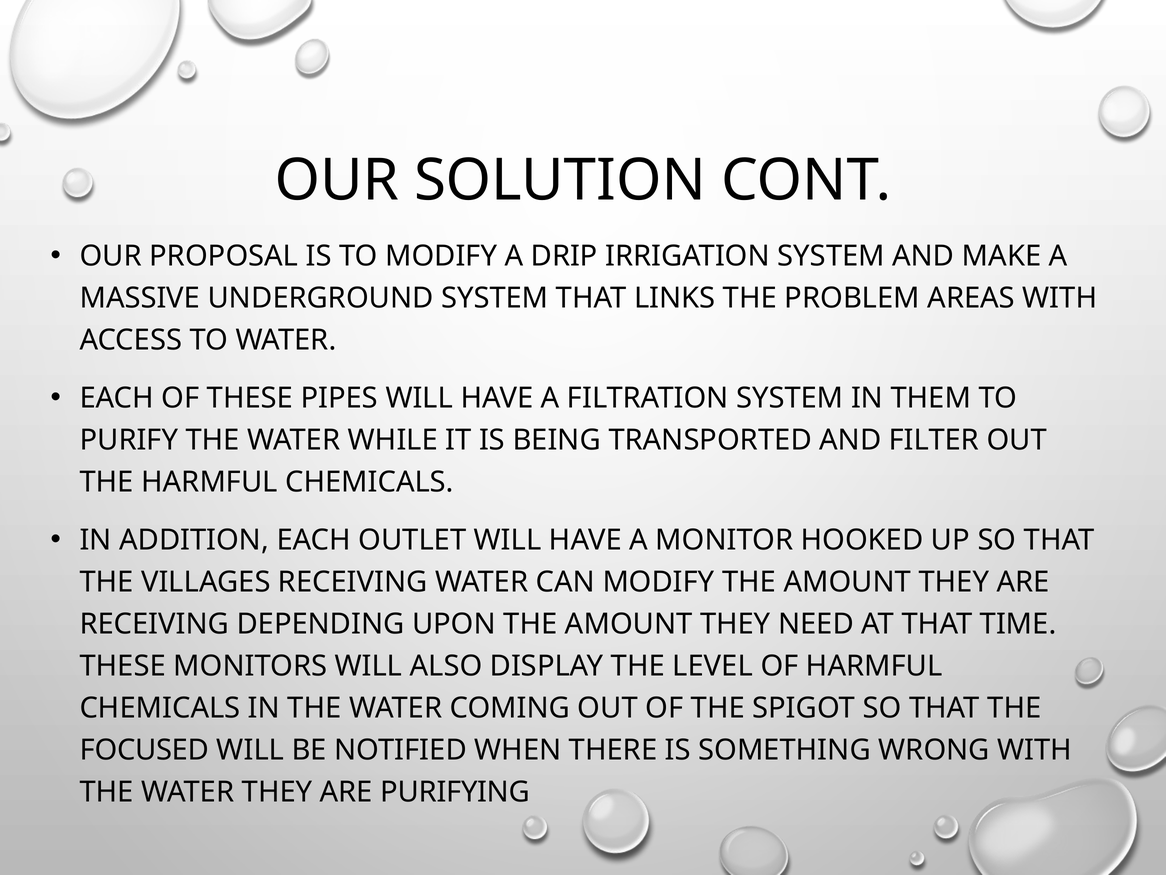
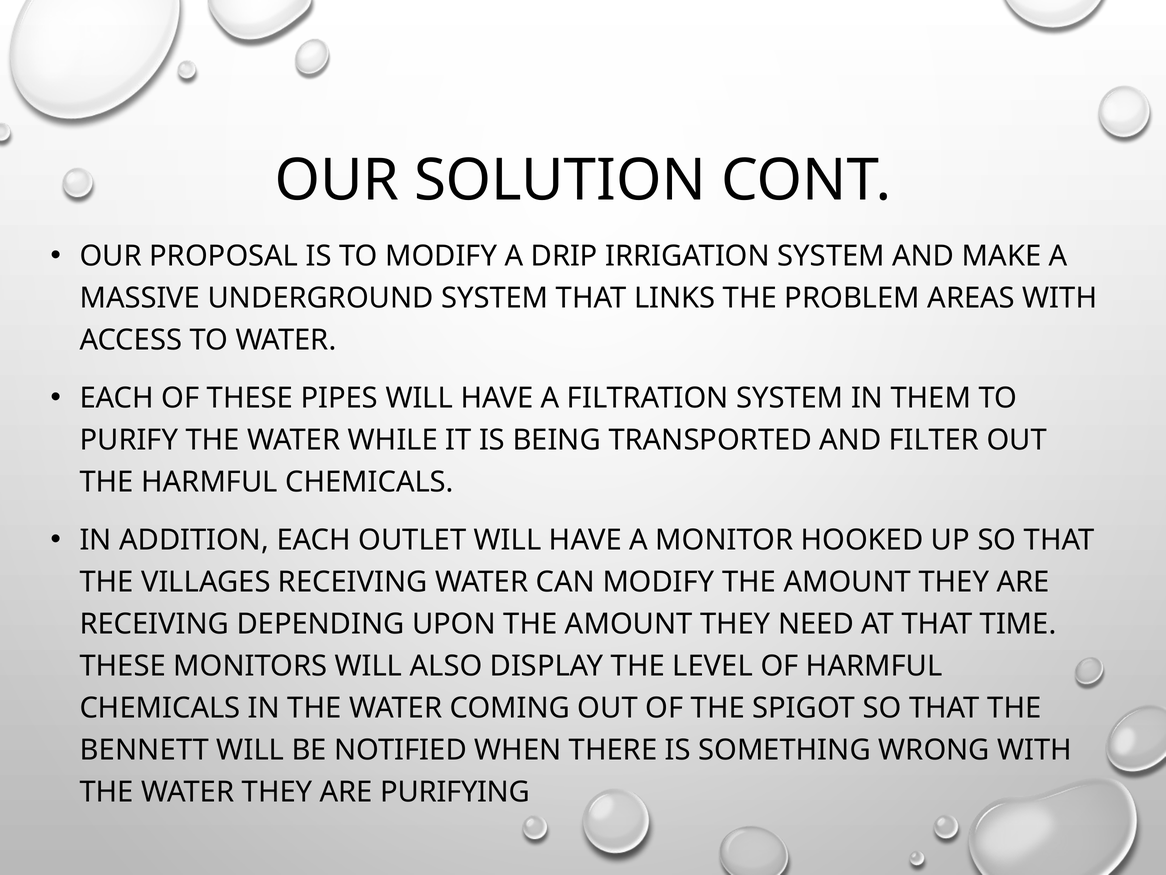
FOCUSED: FOCUSED -> BENNETT (144, 750)
